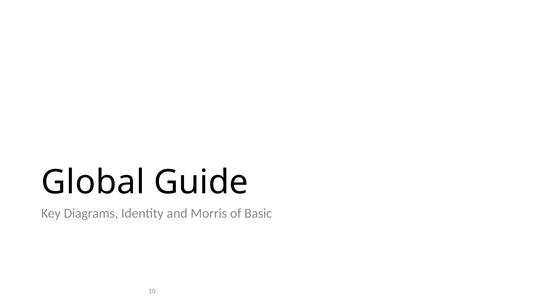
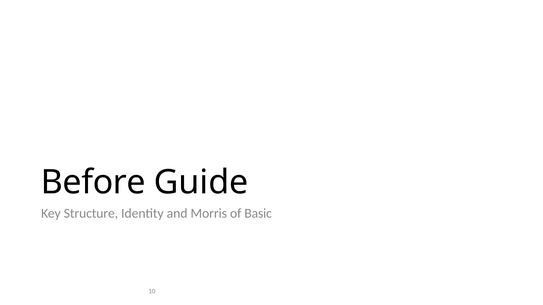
Global: Global -> Before (93, 183)
Diagrams: Diagrams -> Structure (91, 214)
